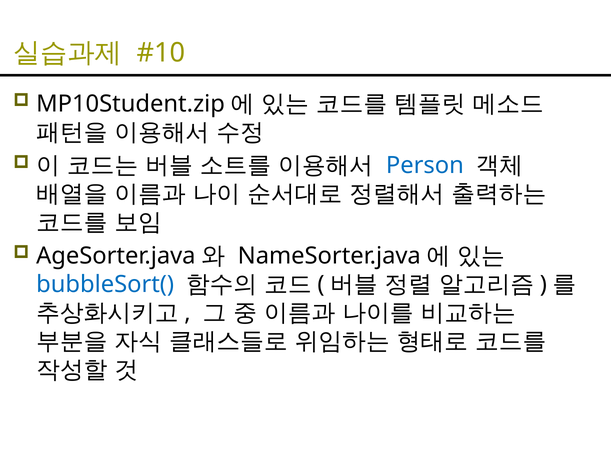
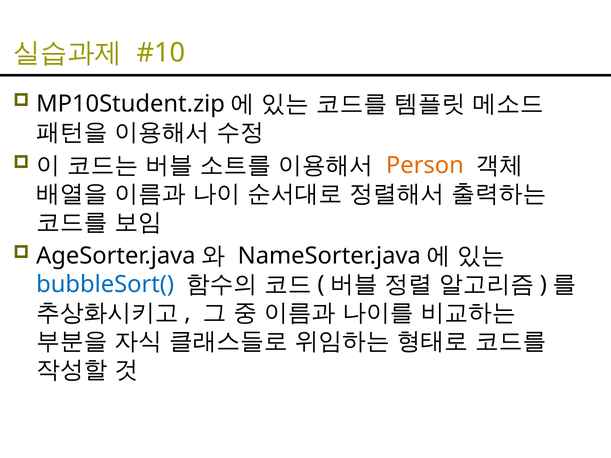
Person colour: blue -> orange (425, 166)
